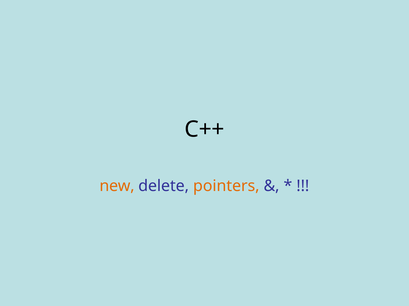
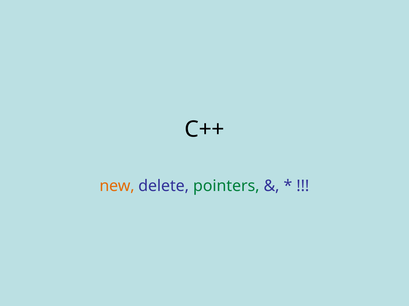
pointers colour: orange -> green (226, 187)
